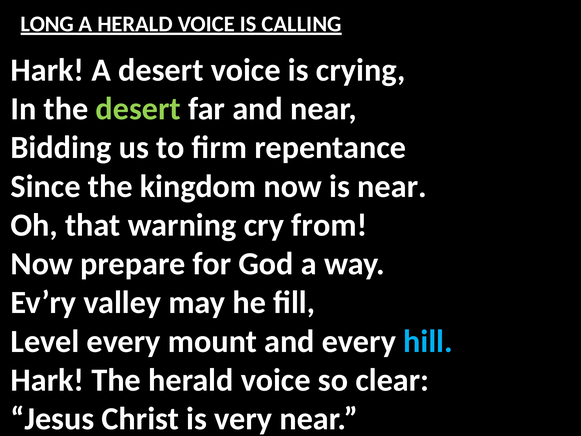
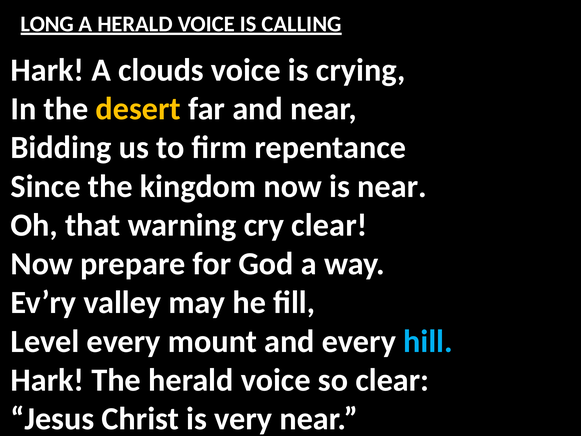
A desert: desert -> clouds (161, 70)
desert colour: light green -> yellow (138, 109)
cry from: from -> clear (329, 225)
